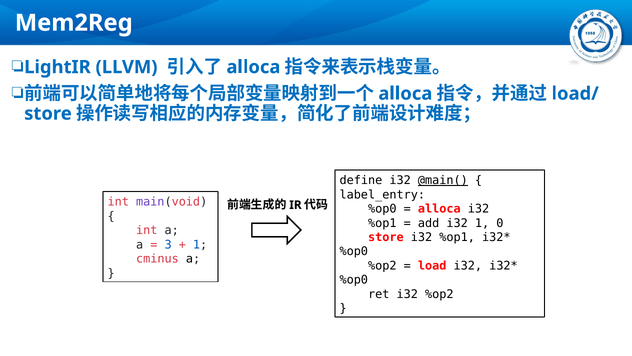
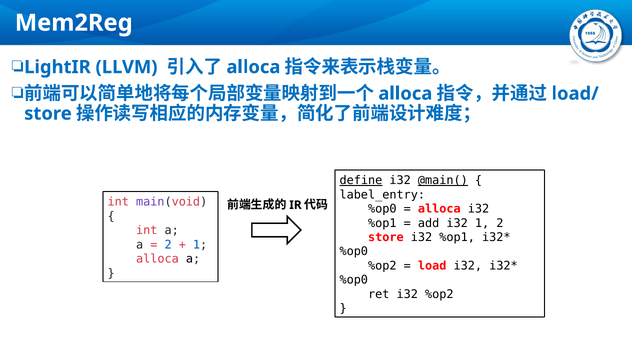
define underline: none -> present (361, 180)
1 0: 0 -> 2 (500, 223)
3: 3 -> 2 (168, 244)
cminus: cminus -> alloca (157, 259)
